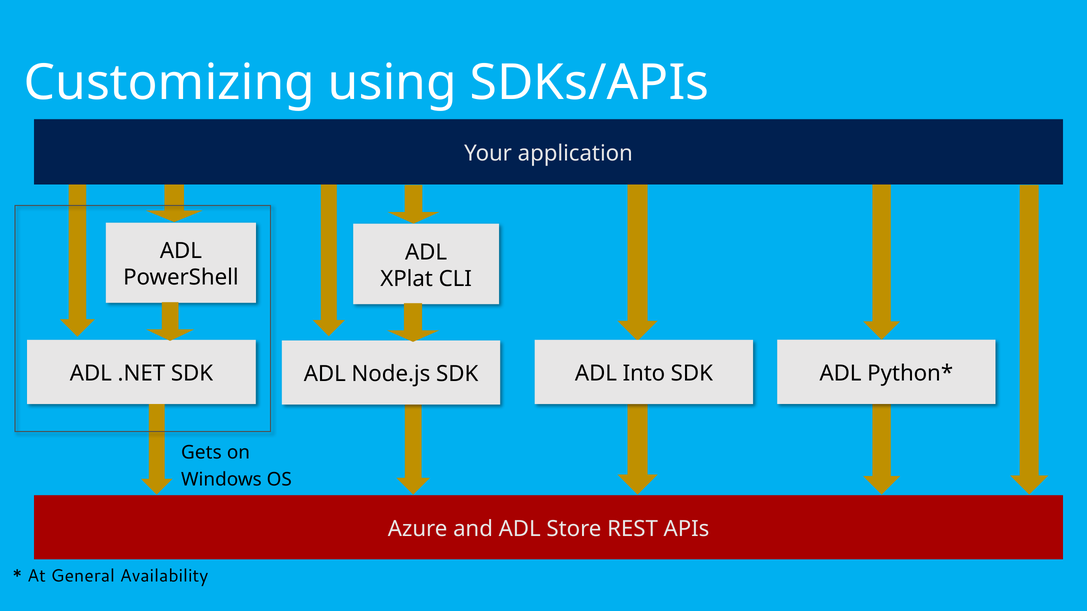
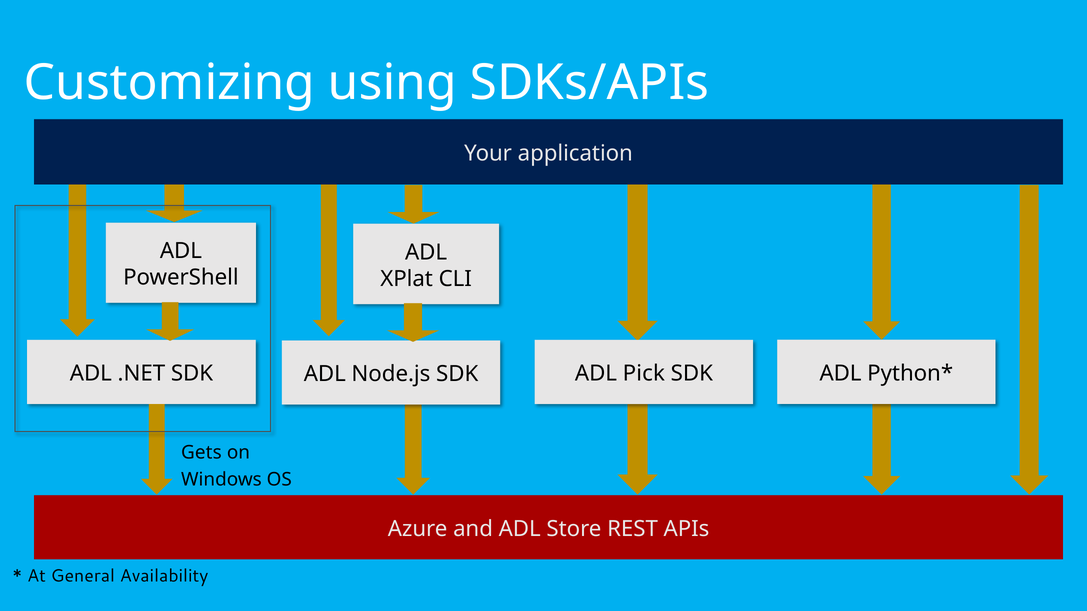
Into: Into -> Pick (644, 374)
